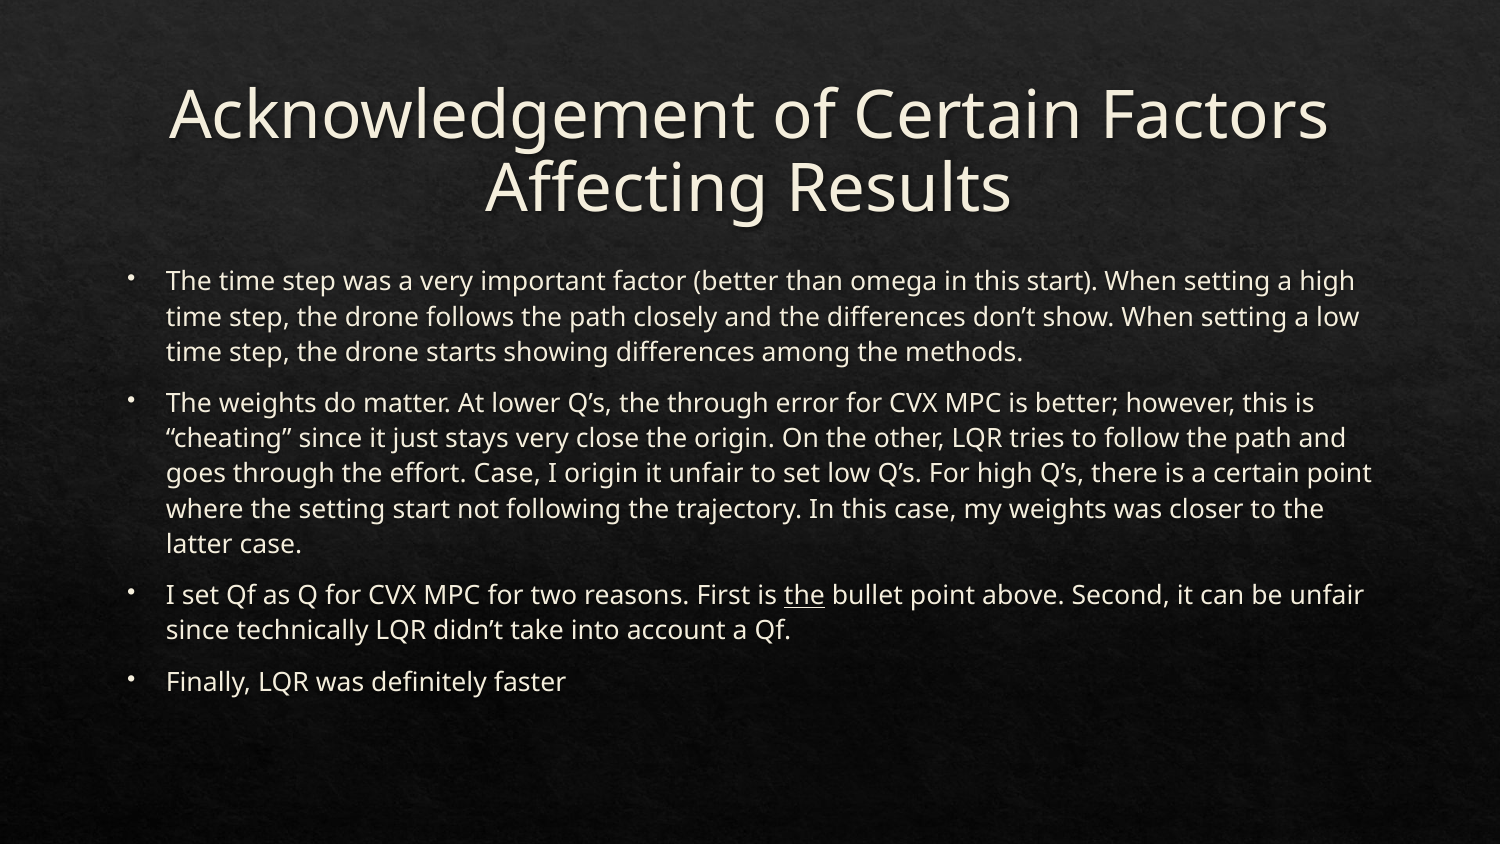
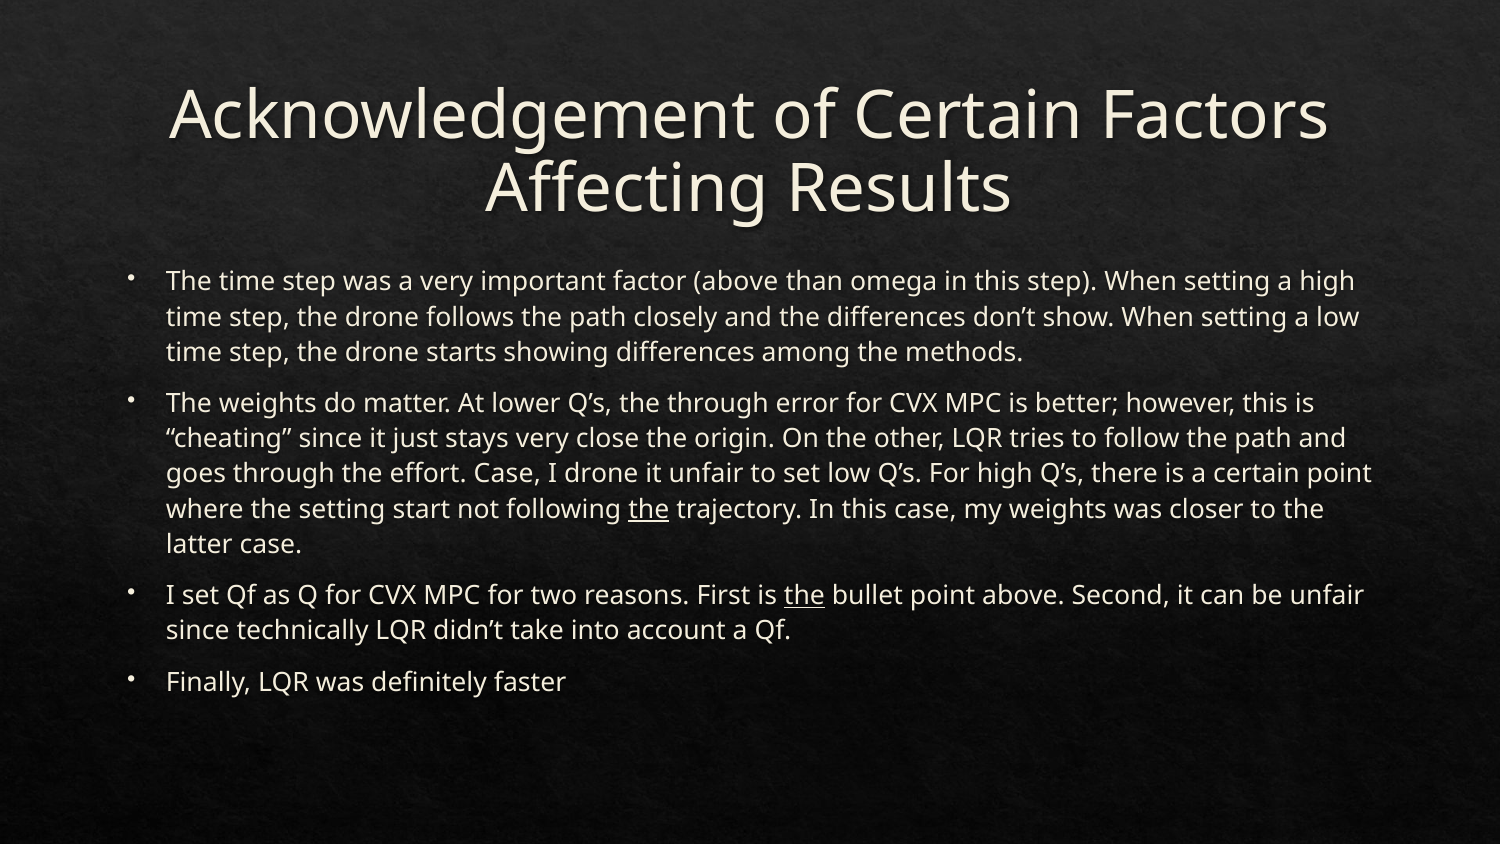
factor better: better -> above (736, 282)
this start: start -> step (1062, 282)
I origin: origin -> drone (601, 474)
the underline: none -> present (649, 509)
